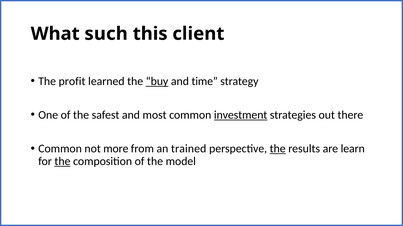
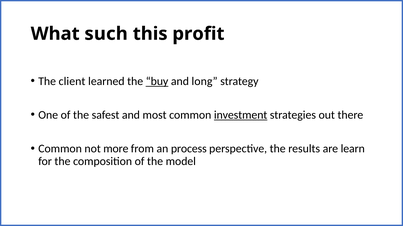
client: client -> profit (198, 34)
profit: profit -> client (72, 81)
time: time -> long (205, 81)
trained: trained -> process (189, 149)
the underline: present -> none (278, 149)
the underline: present -> none (62, 162)
